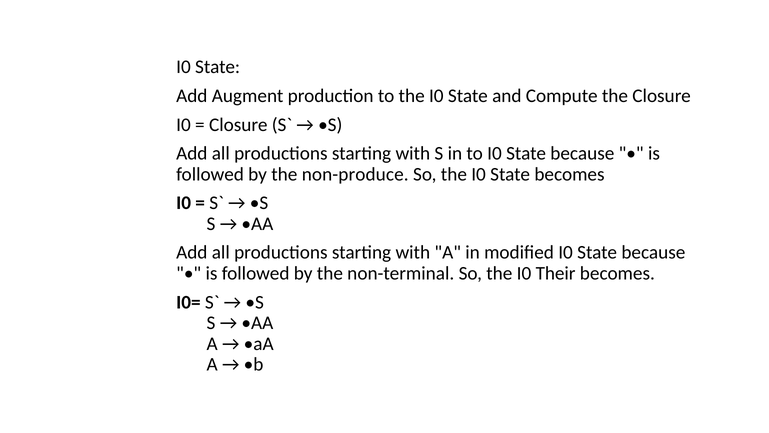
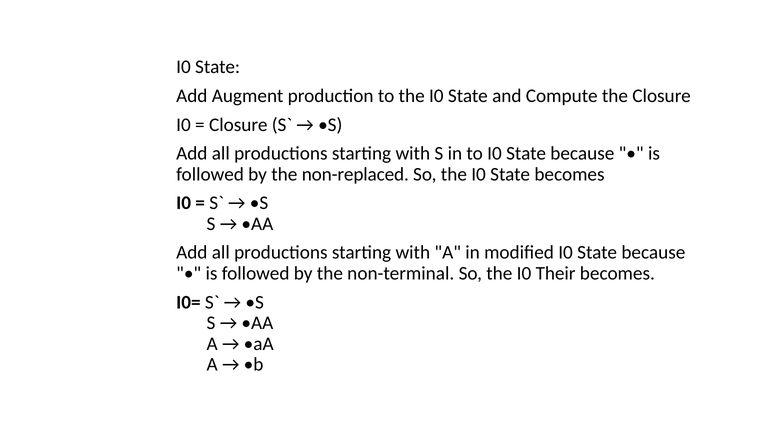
non-produce: non-produce -> non-replaced (355, 174)
